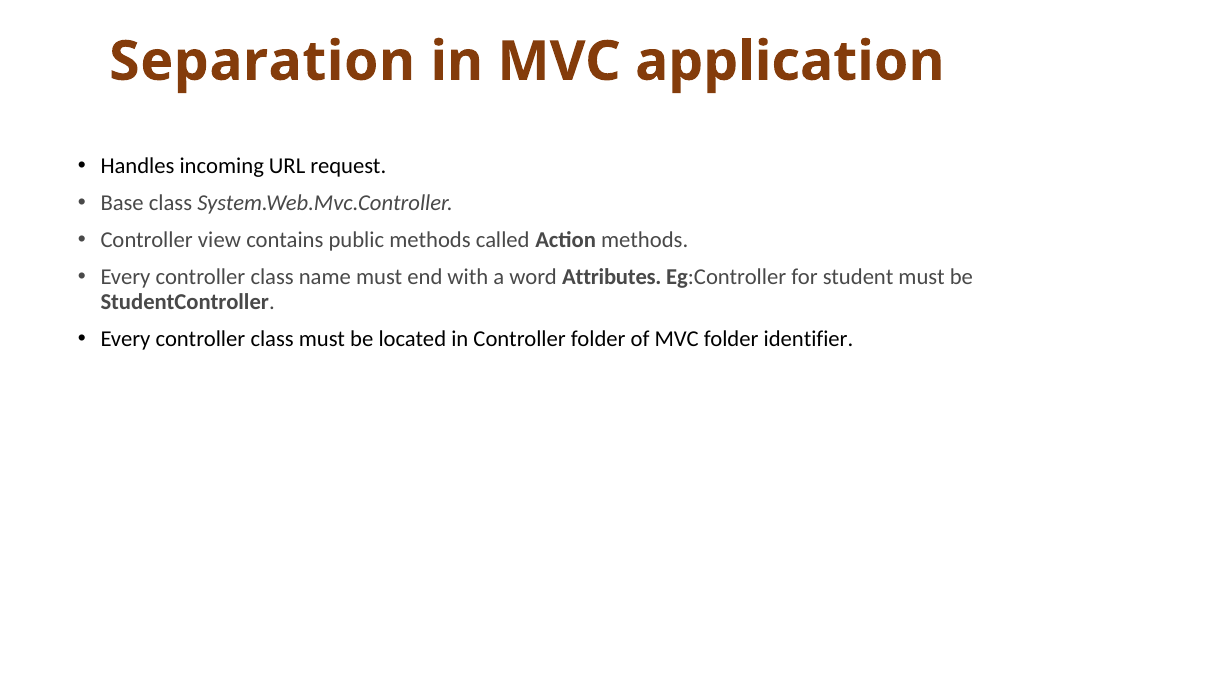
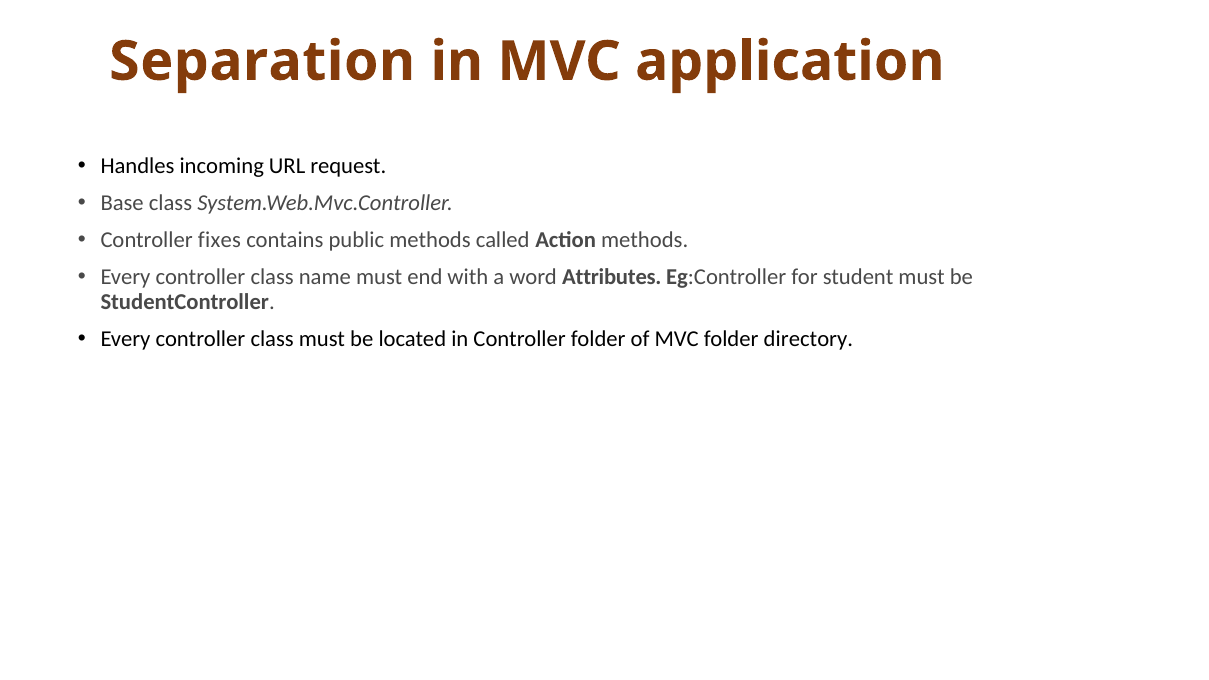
view: view -> fixes (219, 240)
identifier: identifier -> directory (808, 339)
